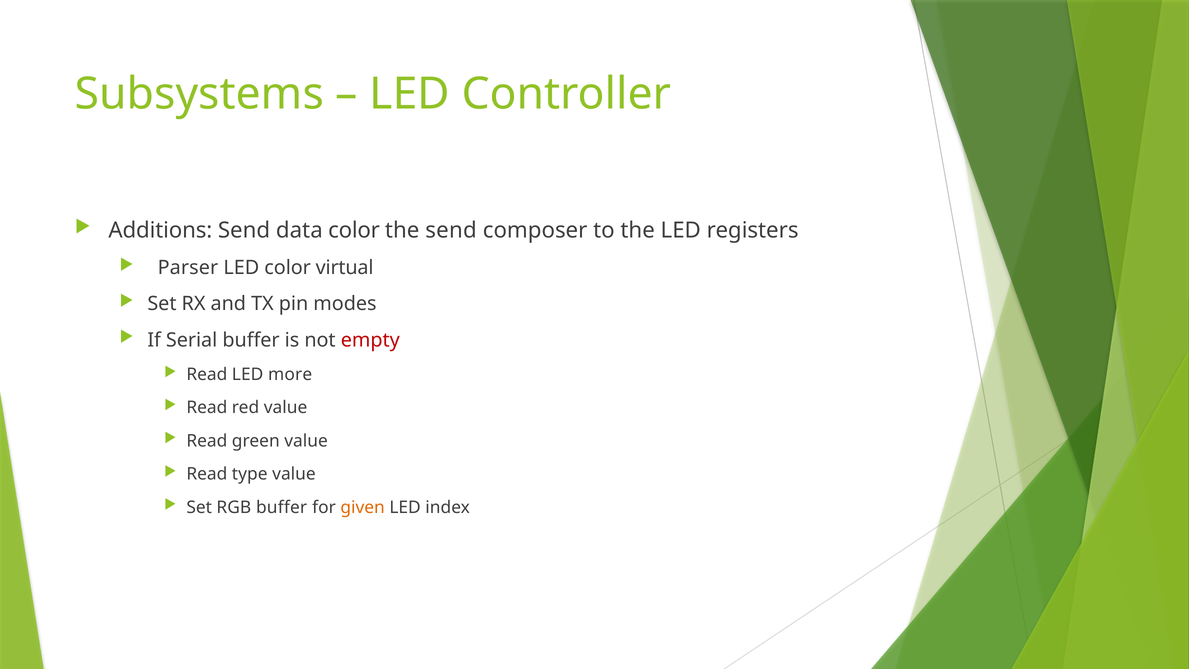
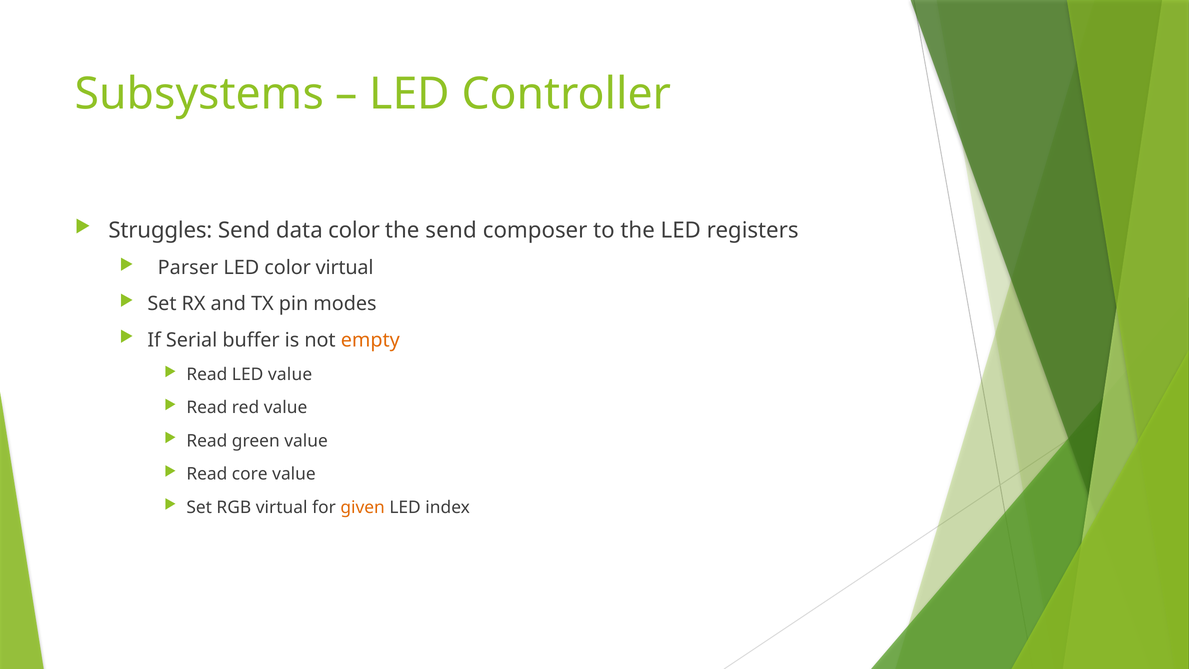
Additions: Additions -> Struggles (160, 230)
empty colour: red -> orange (370, 340)
LED more: more -> value (290, 374)
type: type -> core (250, 474)
RGB buffer: buffer -> virtual (282, 507)
